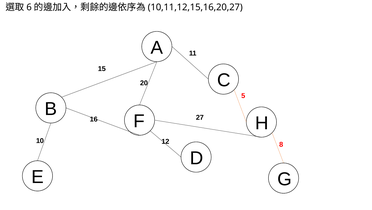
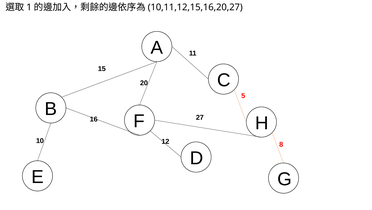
6: 6 -> 1 (29, 7)
